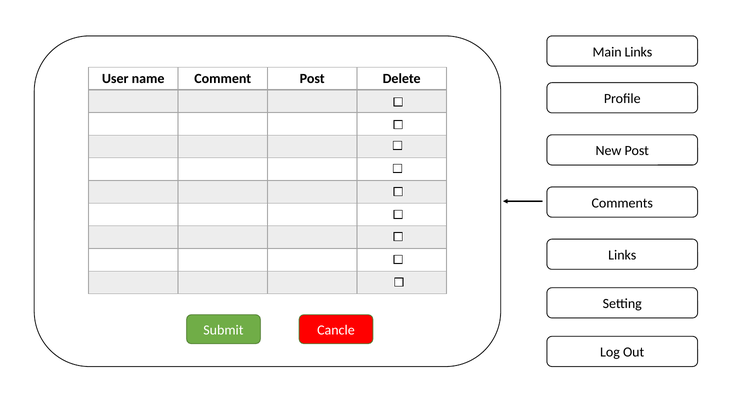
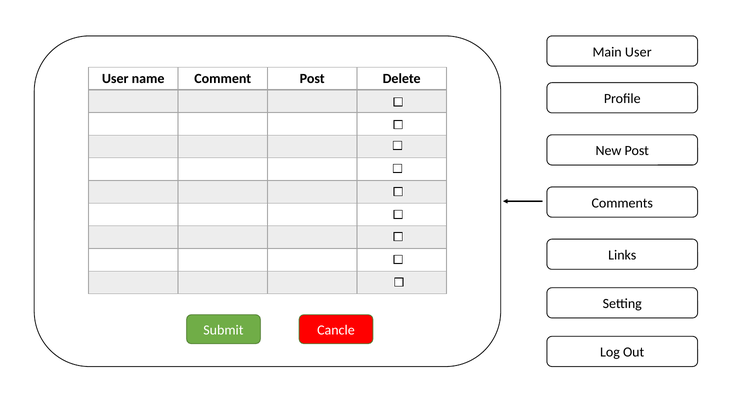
Main Links: Links -> User (638, 52)
